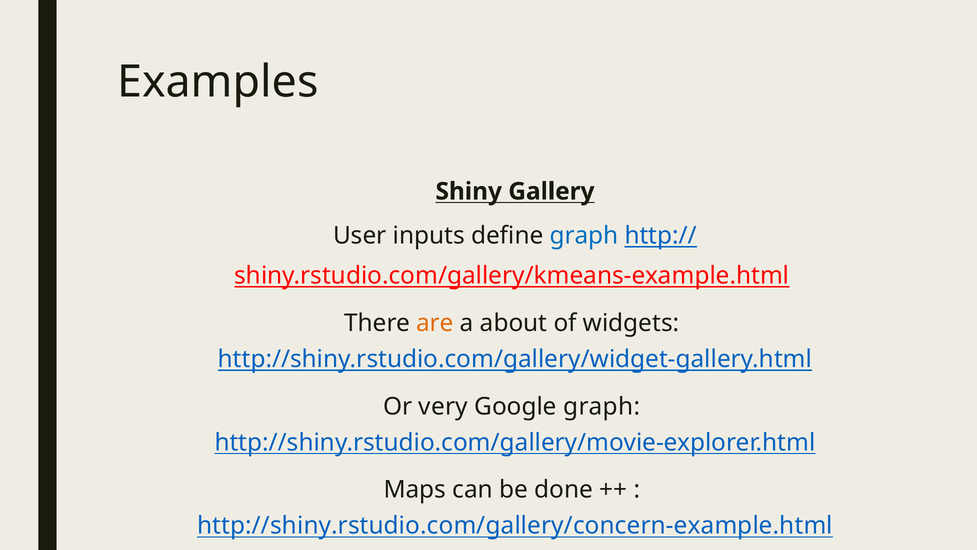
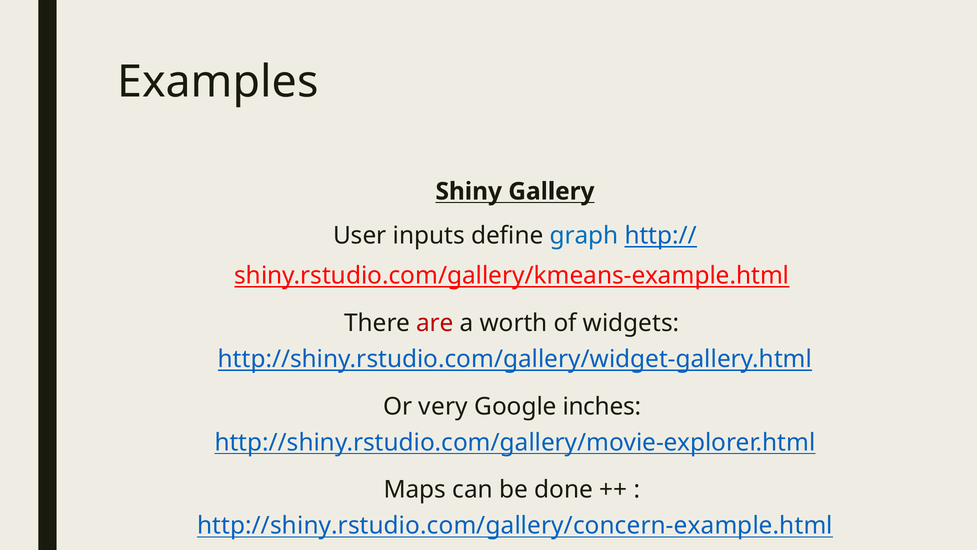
are colour: orange -> red (435, 323)
about: about -> worth (514, 323)
Google graph: graph -> inches (602, 406)
